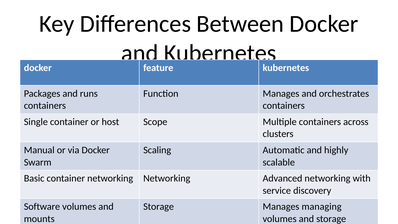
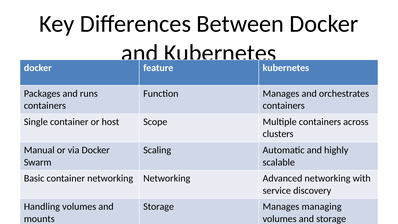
Software: Software -> Handling (42, 207)
